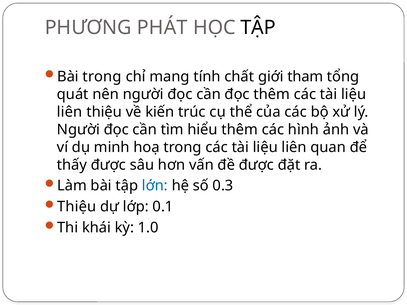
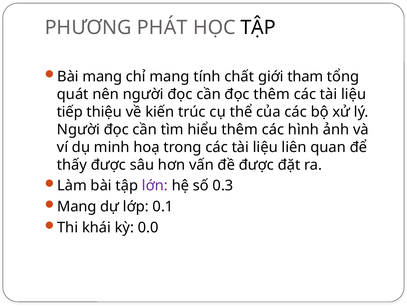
Bài trong: trong -> mang (102, 76)
liên: liên -> tiếp (70, 112)
lớn colour: blue -> purple (155, 185)
Thiệu: Thiệu -> Mang (77, 206)
1.0: 1.0 -> 0.0 (148, 227)
